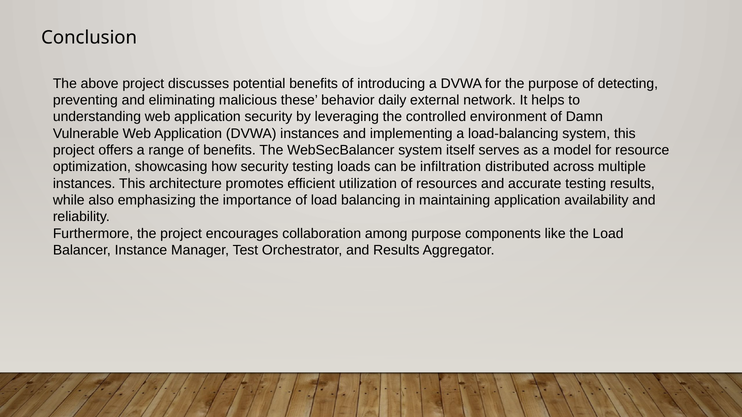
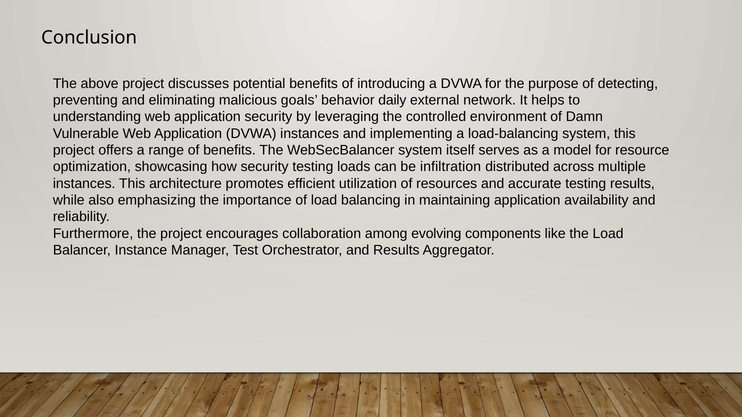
these: these -> goals (299, 100)
among purpose: purpose -> evolving (436, 234)
